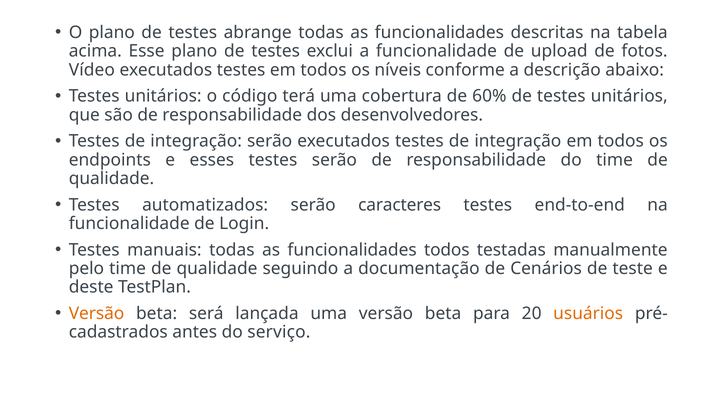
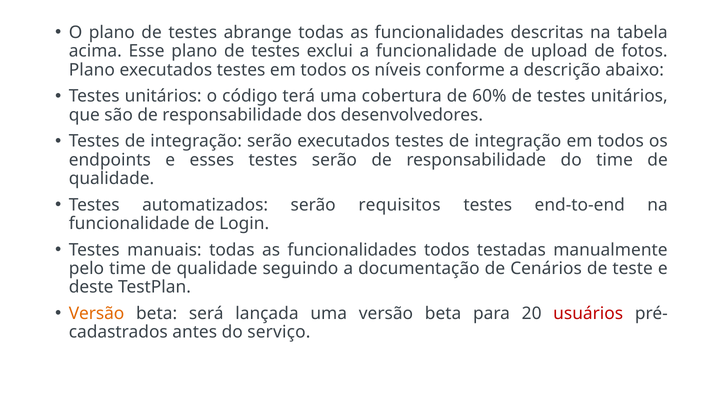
Vídeo: Vídeo -> Plano (92, 70)
caracteres: caracteres -> requisitos (399, 205)
usuários colour: orange -> red (588, 314)
